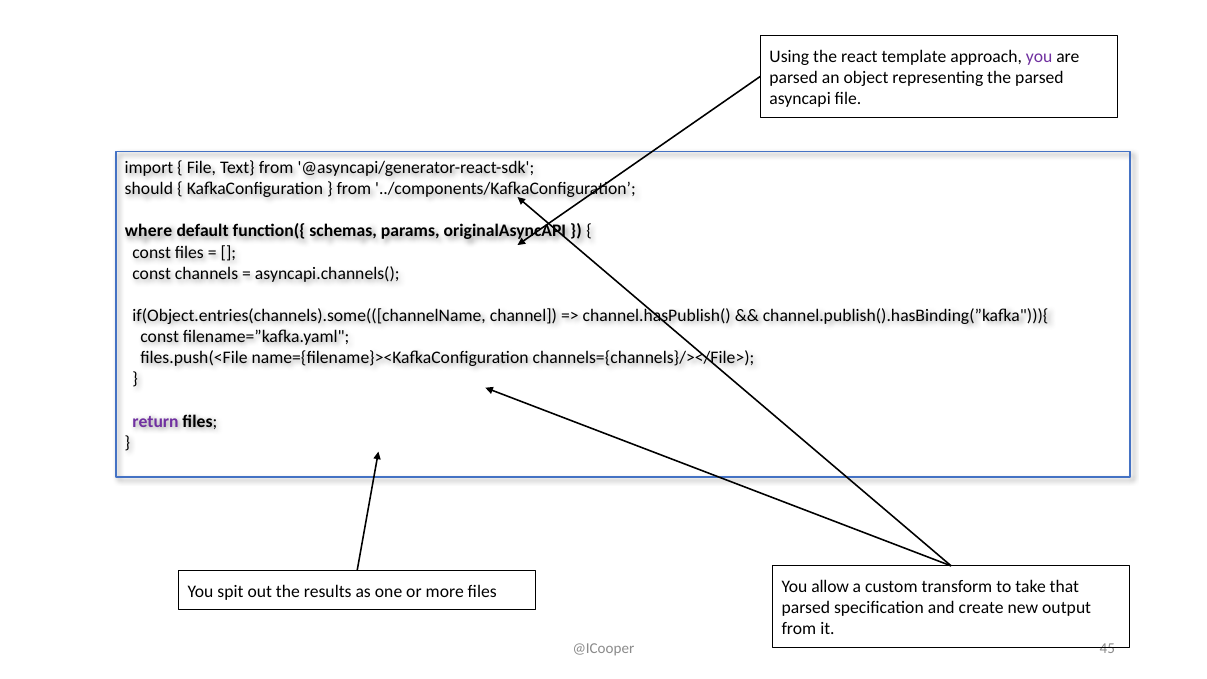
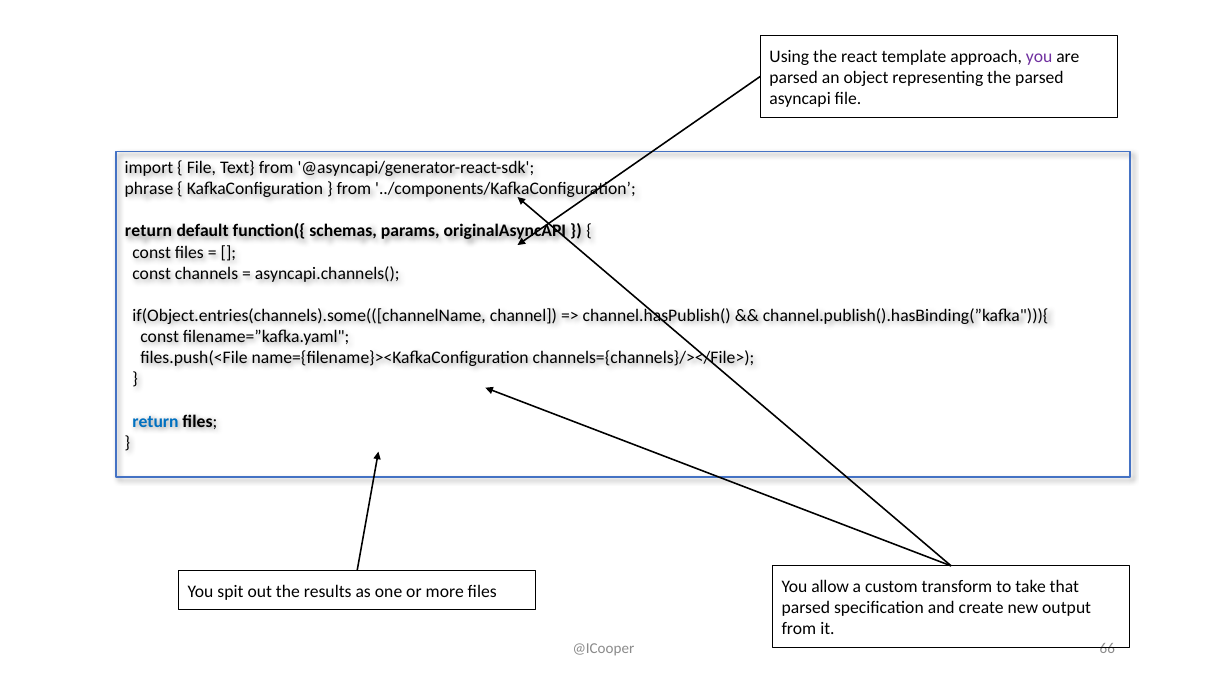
should: should -> phrase (149, 189)
where: where -> return (149, 231)
return colour: purple -> blue (155, 421)
45: 45 -> 66 (1107, 648)
